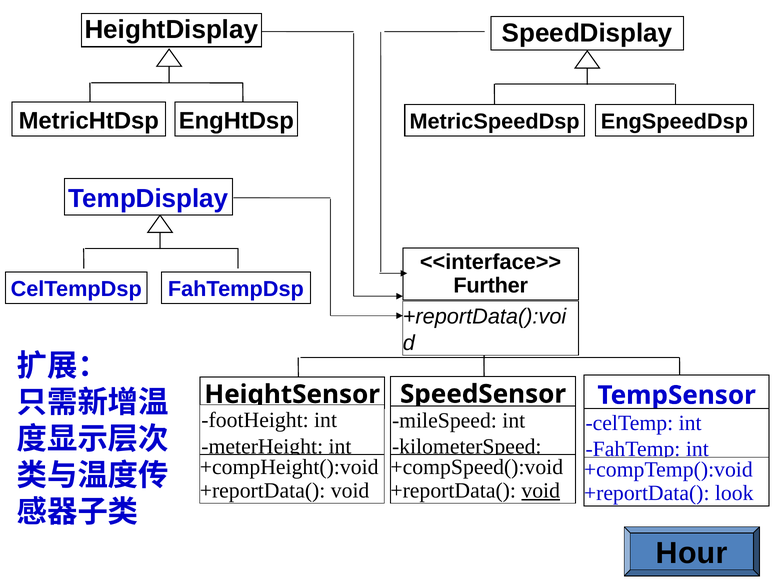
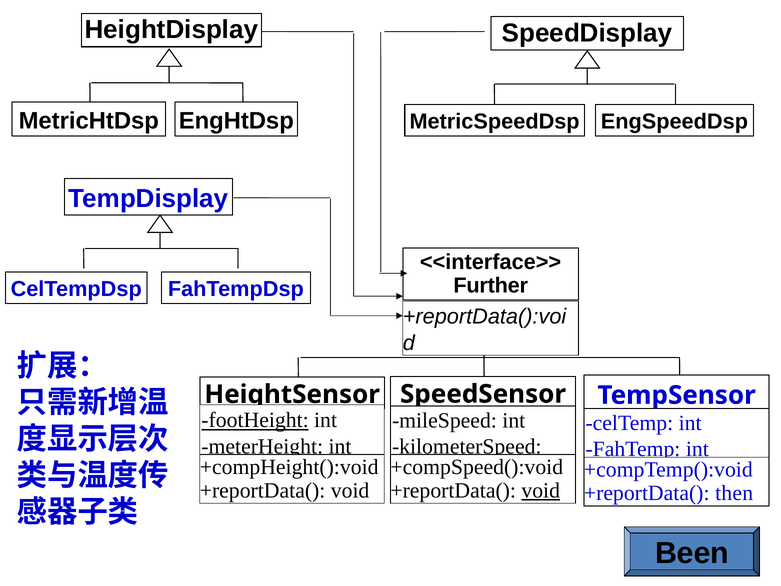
footHeight underline: none -> present (255, 420)
look: look -> then (734, 493)
Hour: Hour -> Been (692, 553)
